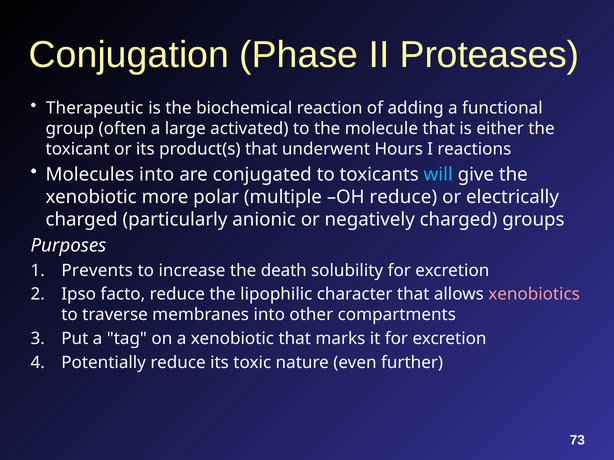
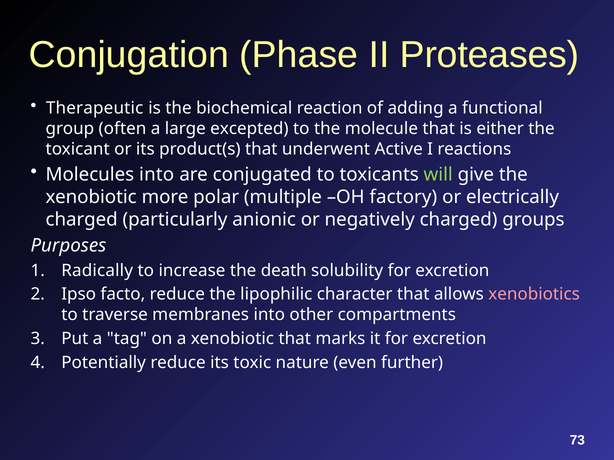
activated: activated -> excepted (249, 129)
Hours: Hours -> Active (399, 149)
will colour: light blue -> light green (438, 175)
OH reduce: reduce -> factory (403, 197)
Prevents: Prevents -> Radically (97, 271)
